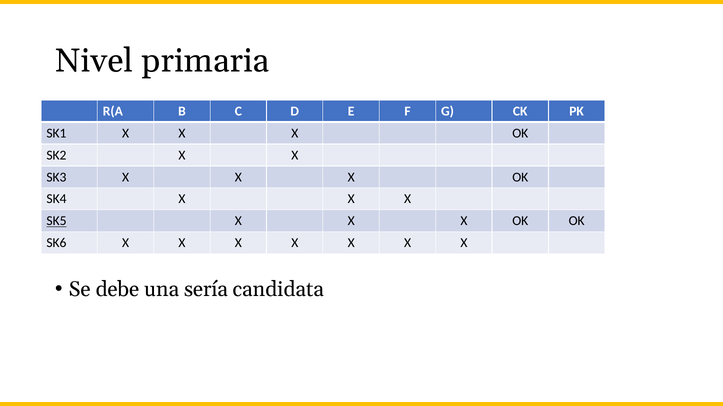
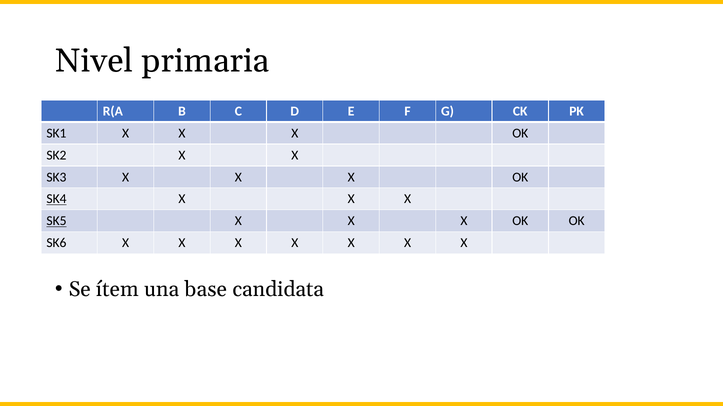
SK4 underline: none -> present (56, 199)
debe: debe -> ítem (117, 290)
sería: sería -> base (206, 290)
